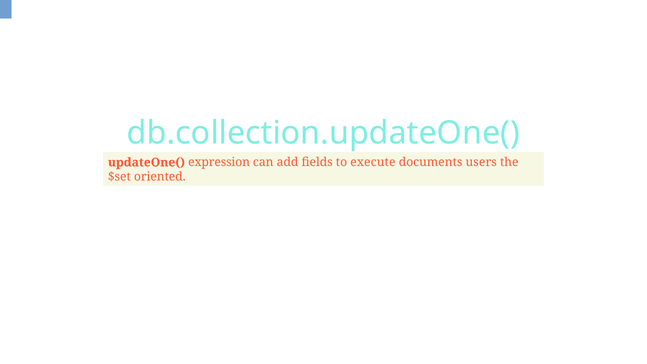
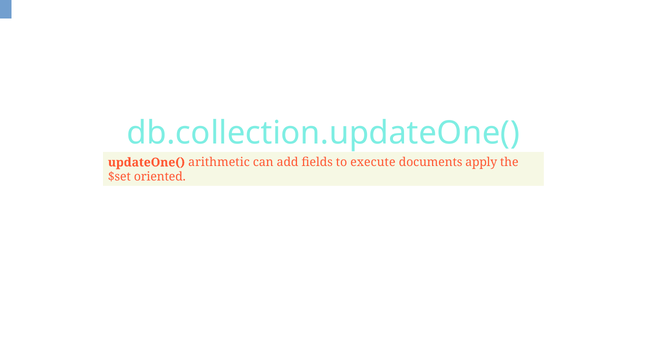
expression: expression -> arithmetic (219, 162)
users: users -> apply (481, 162)
